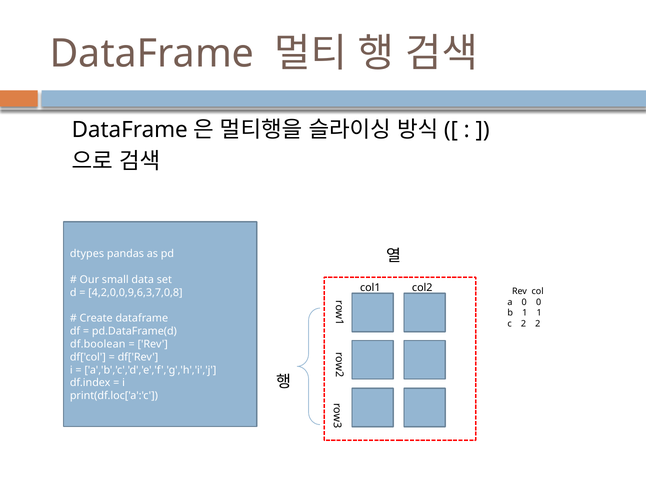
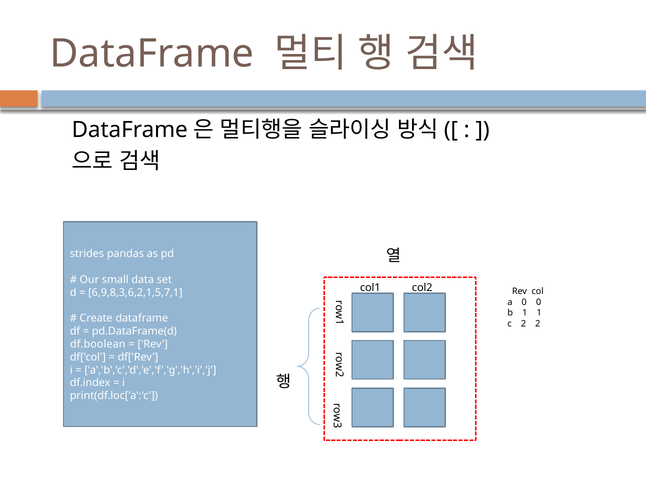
dtypes: dtypes -> strides (87, 254)
4,2,0,0,9,6,3,7,0,8: 4,2,0,0,9,6,3,7,0,8 -> 6,9,8,3,6,2,1,5,7,1 (135, 293)
